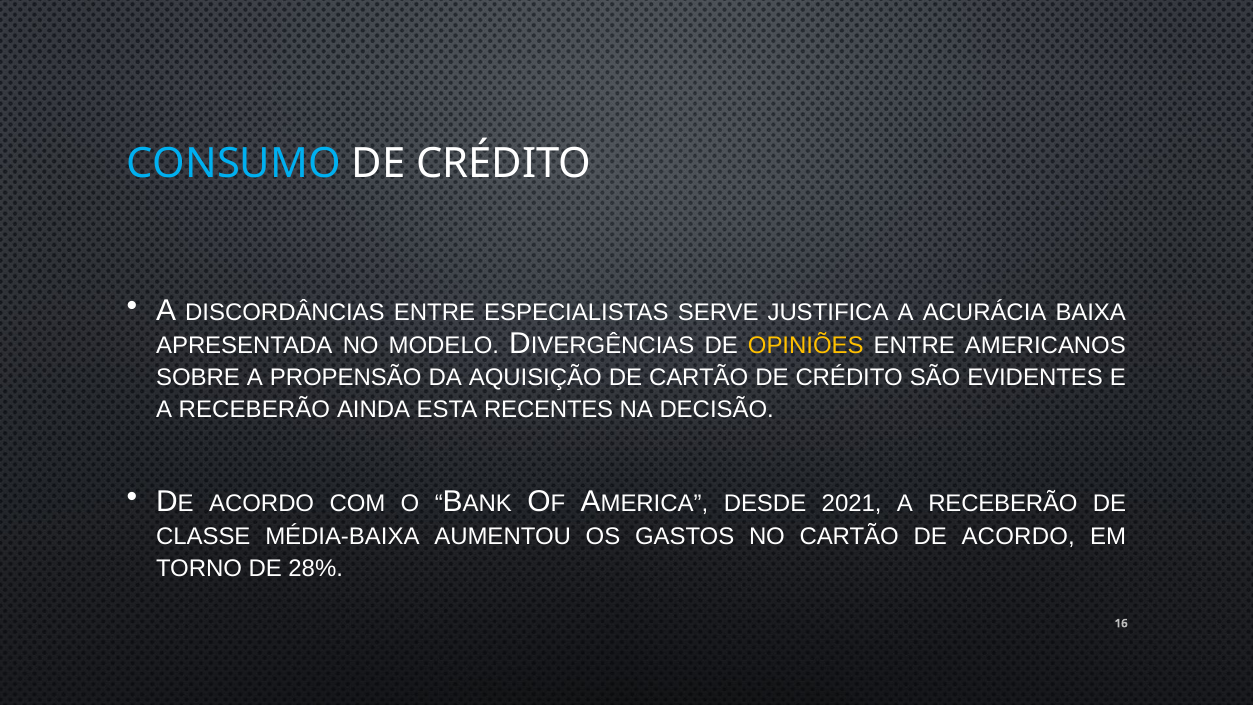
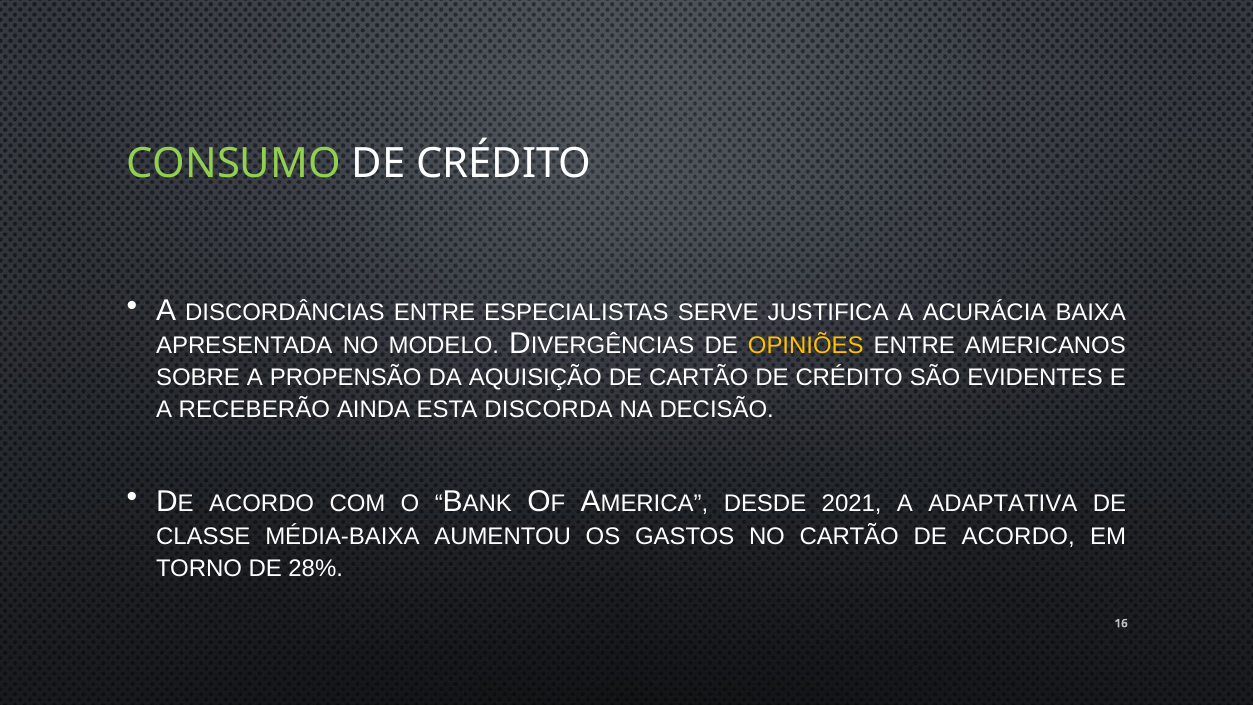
CONSUMO colour: light blue -> light green (234, 163)
RECENTES: RECENTES -> DISCORDA (548, 410)
2021 A RECEBERÃO: RECEBERÃO -> ADAPTATIVA (1003, 504)
